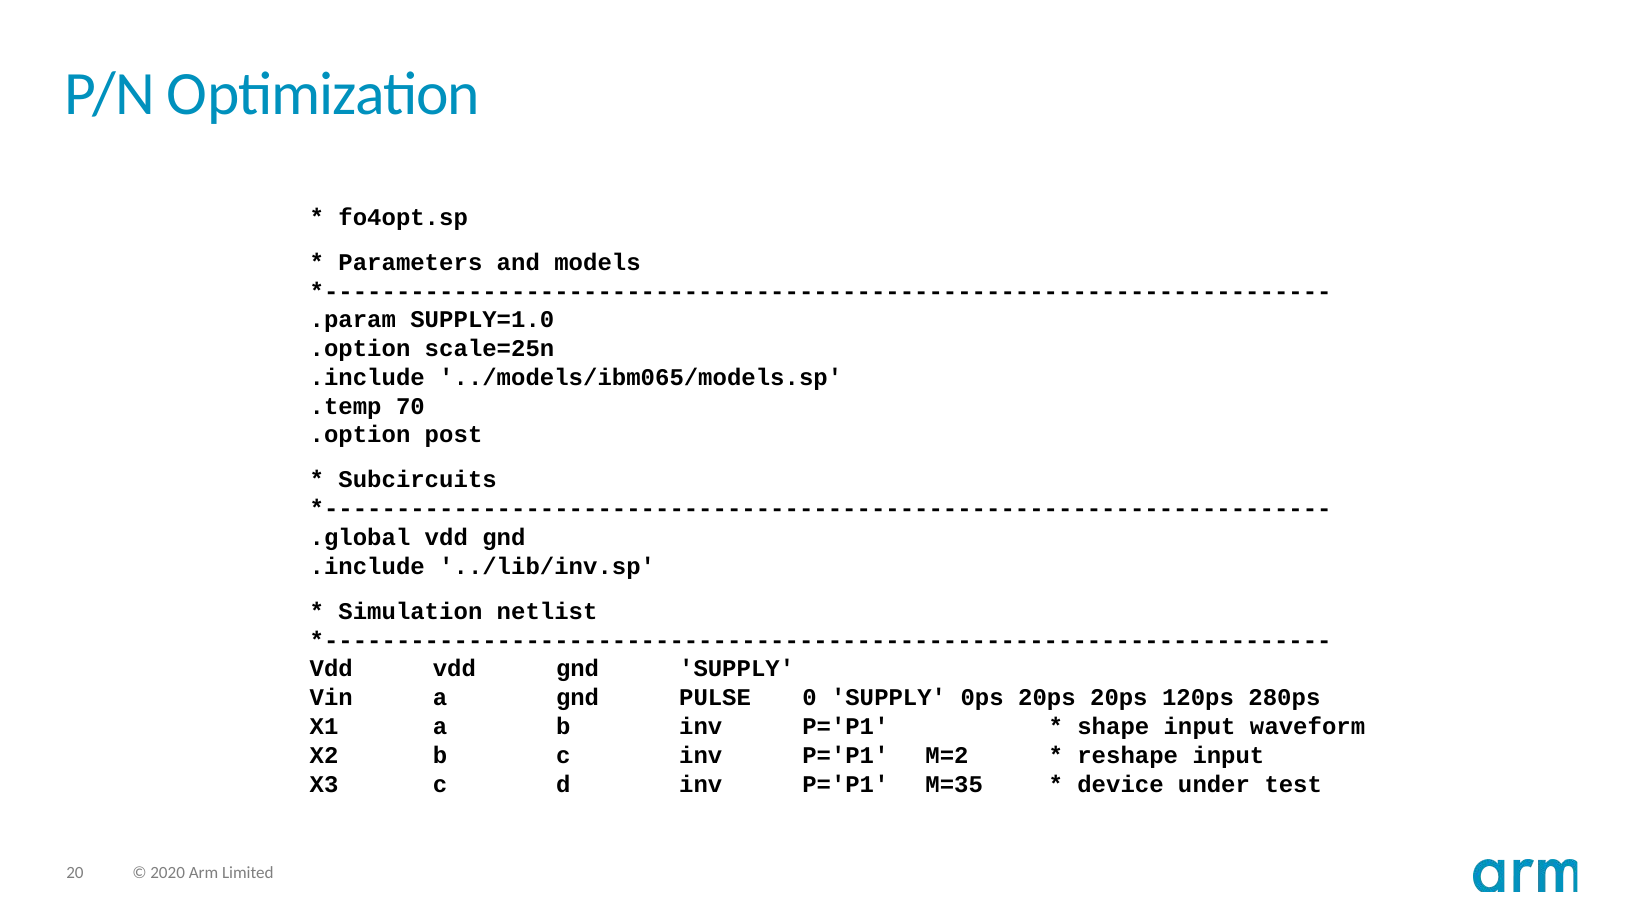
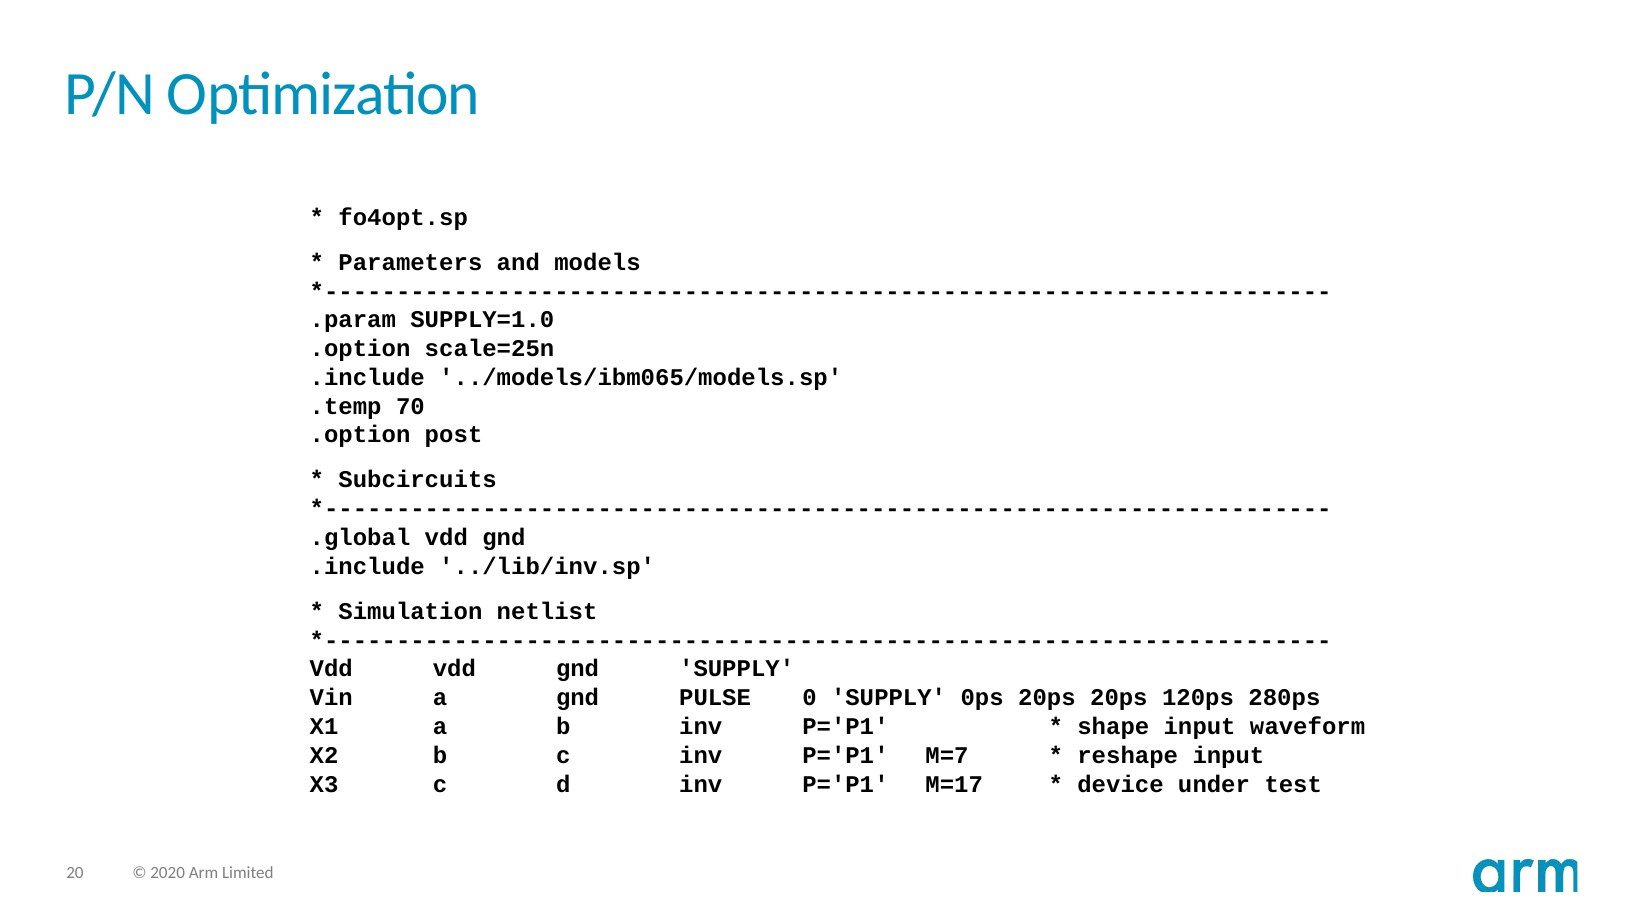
M=2: M=2 -> M=7 (947, 755)
M=35: M=35 -> M=17 (954, 784)
